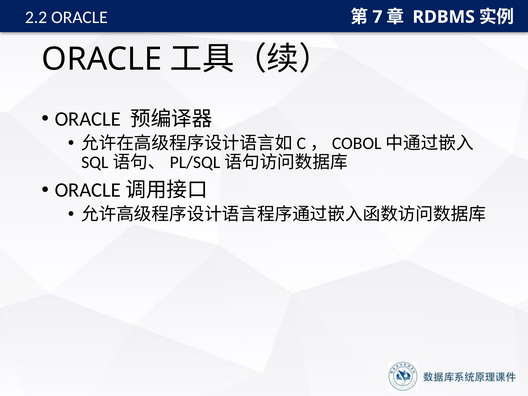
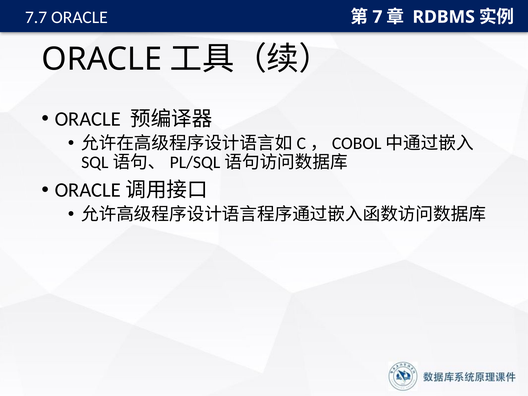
2.2: 2.2 -> 7.7 (36, 17)
